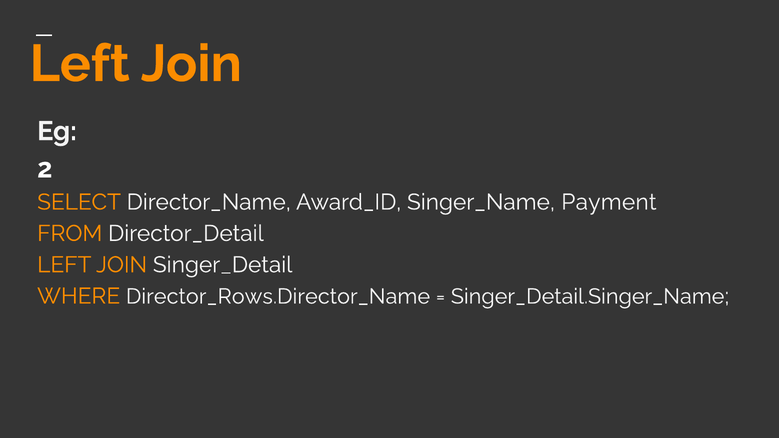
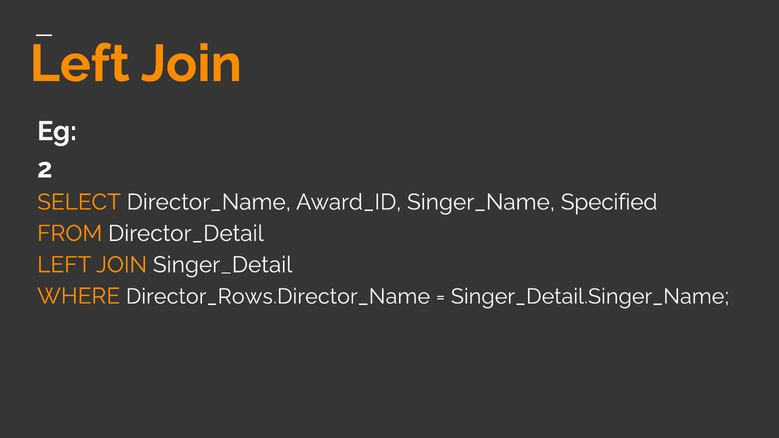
Payment: Payment -> Specified (609, 202)
